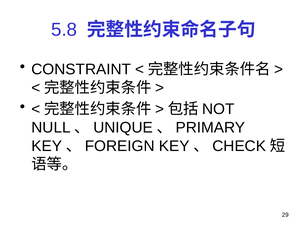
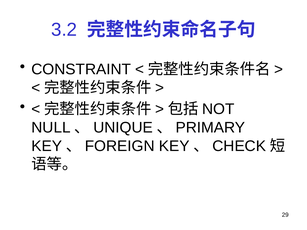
5.8: 5.8 -> 3.2 (64, 30)
